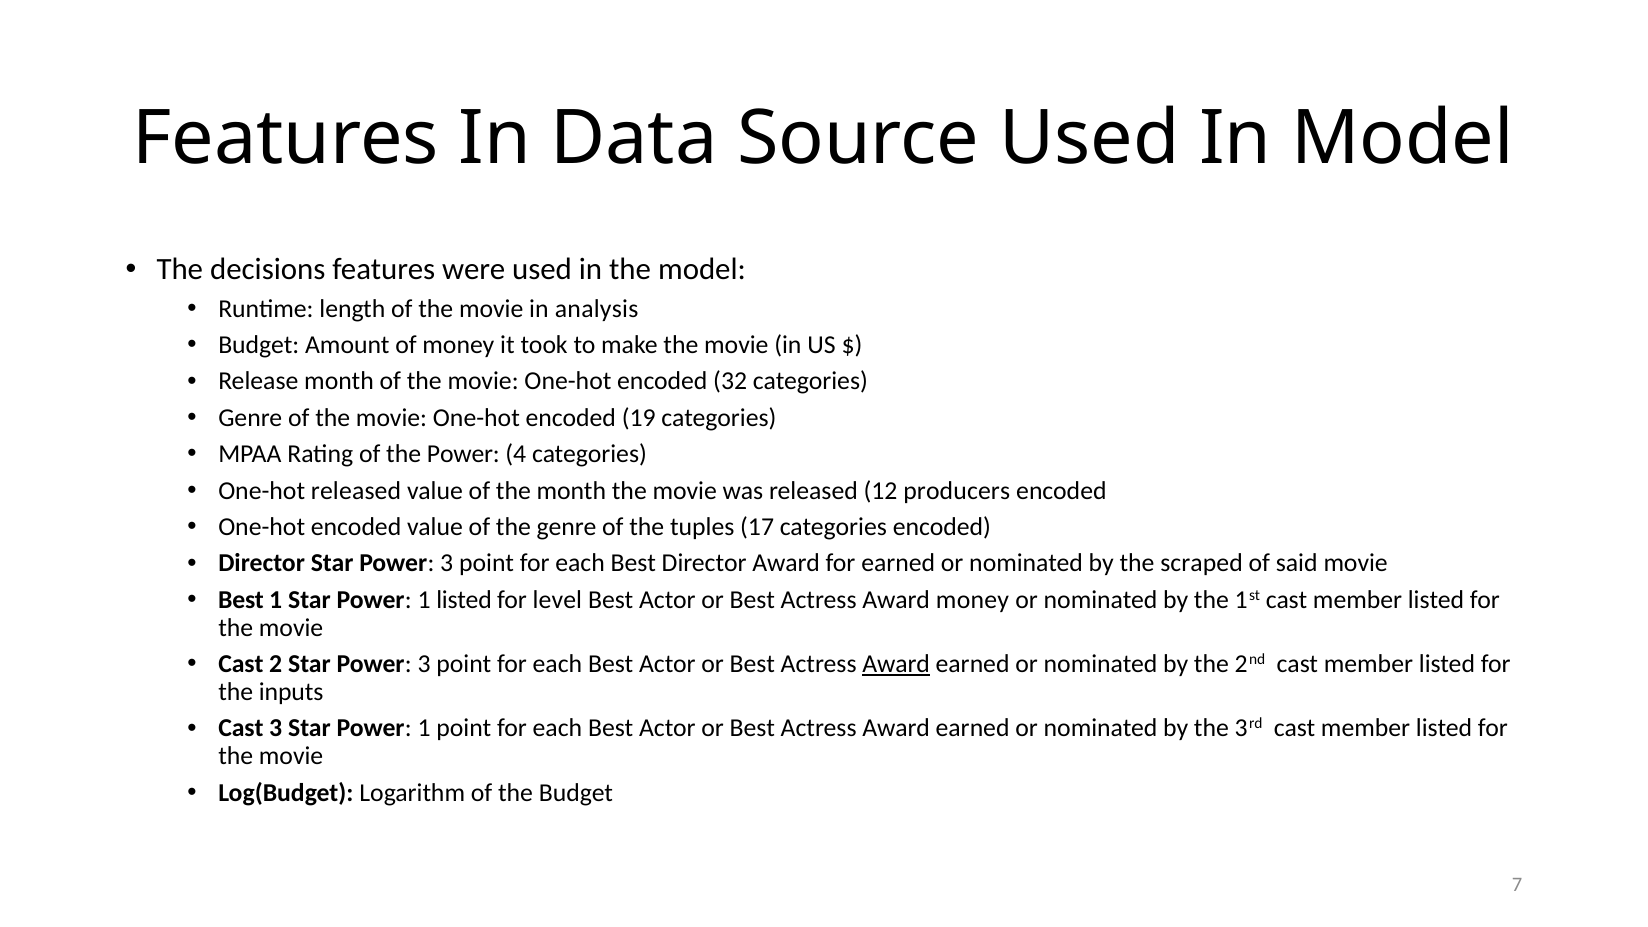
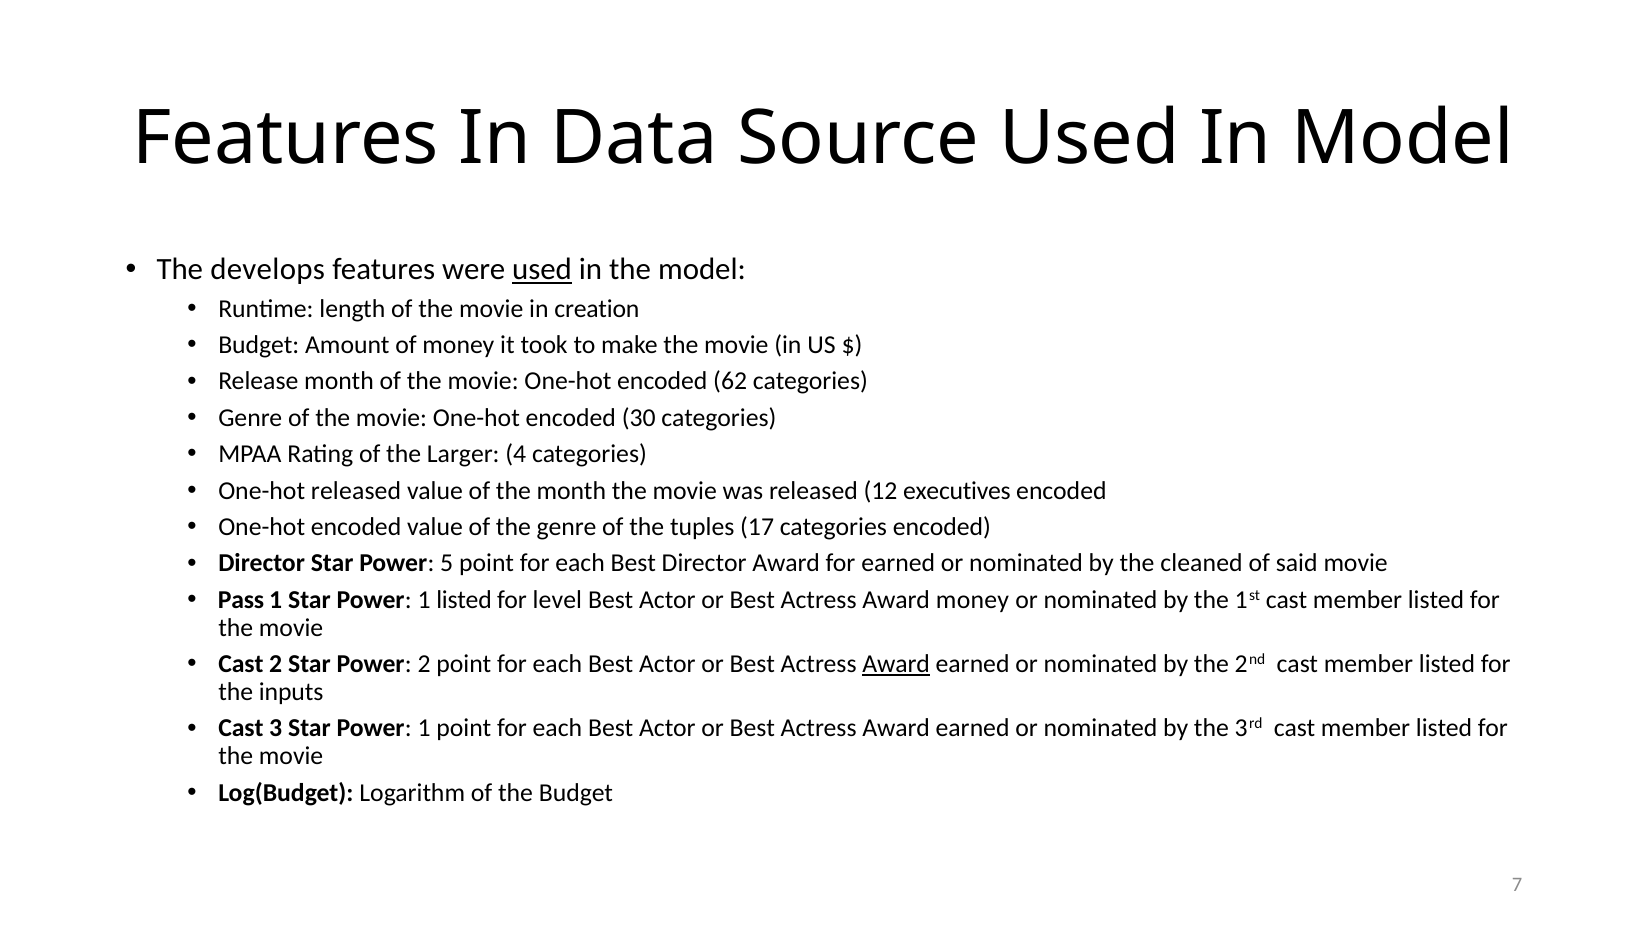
decisions: decisions -> develops (268, 269)
used underline: none -> present (542, 269)
analysis: analysis -> creation (597, 309)
32: 32 -> 62 (730, 381)
19: 19 -> 30 (639, 418)
the Power: Power -> Larger (463, 454)
producers: producers -> executives (957, 491)
Director Star Power 3: 3 -> 5 (447, 563)
scraped: scraped -> cleaned (1202, 563)
Best: Best -> Pass (241, 600)
2 Star Power 3: 3 -> 2 (424, 664)
